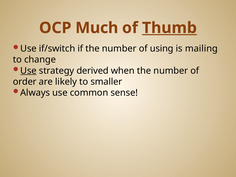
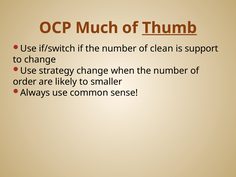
using: using -> clean (162, 49)
mailing: mailing -> support (202, 49)
Use underline: present -> none (28, 71)
strategy derived: derived -> change (93, 71)
